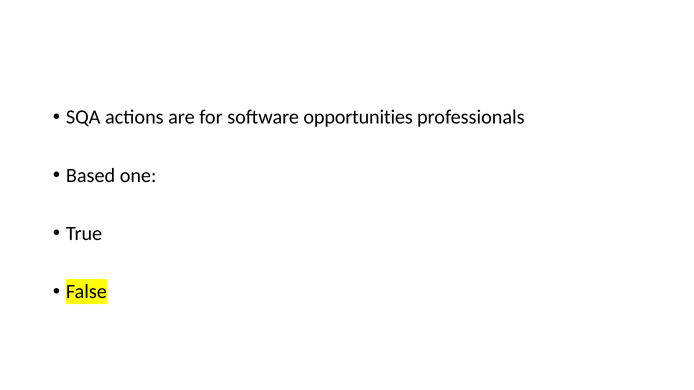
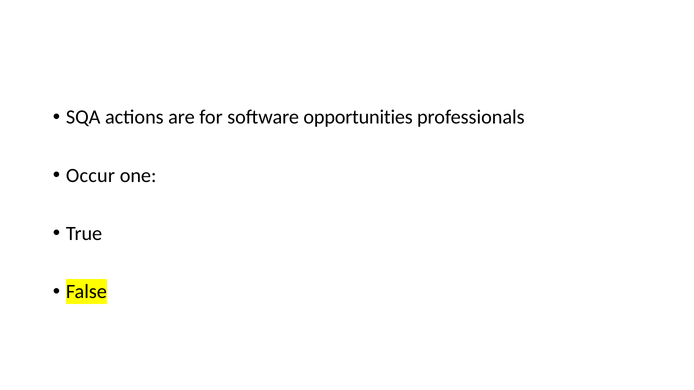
Based: Based -> Occur (90, 176)
